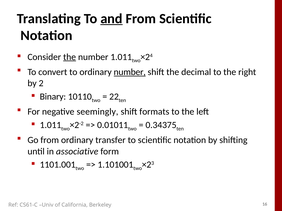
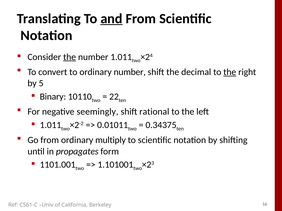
number underline: present -> none (130, 72)
the underline: none -> present (230, 72)
2: 2 -> 5 (41, 83)
formats: formats -> rational (154, 112)
transfer: transfer -> multiply (111, 140)
associative: associative -> propagates (77, 152)
